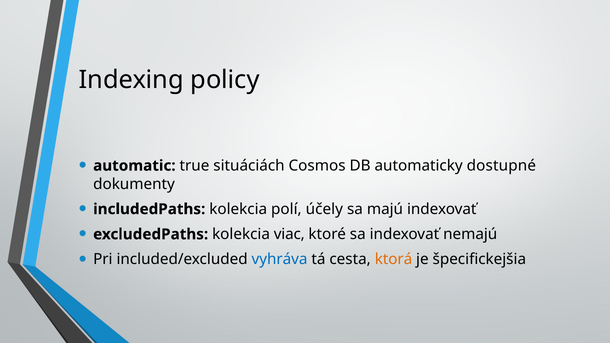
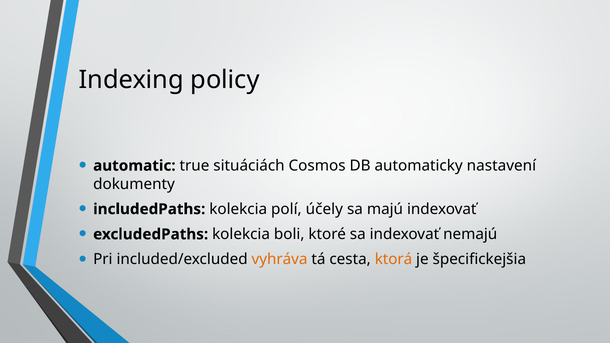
dostupné: dostupné -> nastavení (501, 166)
viac: viac -> boli (289, 234)
vyhráva colour: blue -> orange (280, 260)
